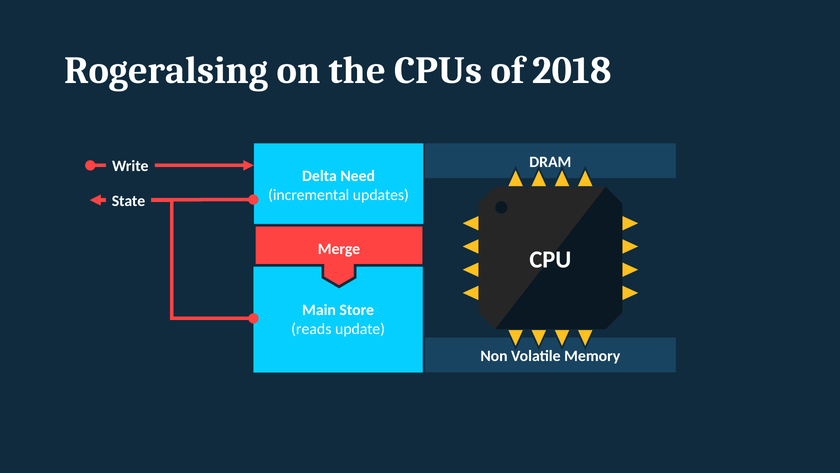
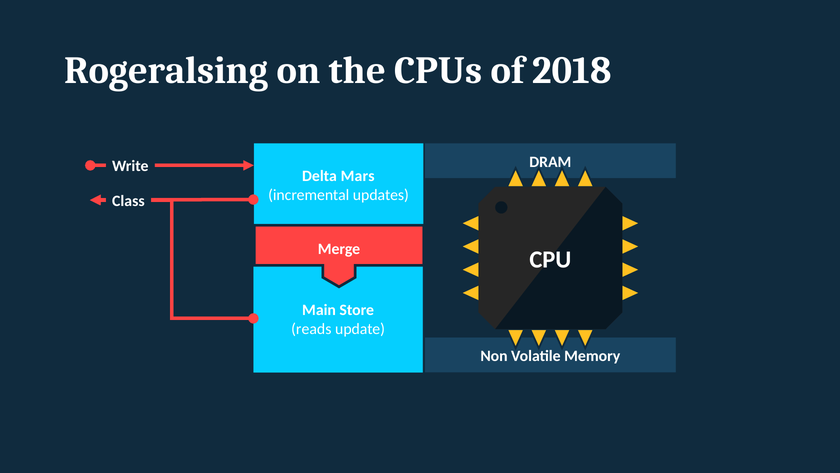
Need: Need -> Mars (358, 176)
State: State -> Class (128, 201)
